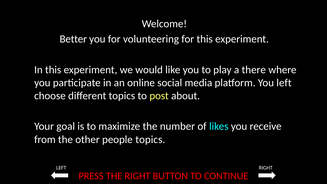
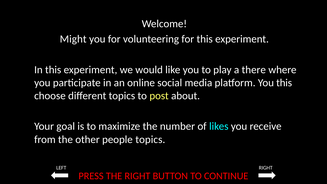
Better: Better -> Might (73, 39)
You left: left -> this (284, 83)
